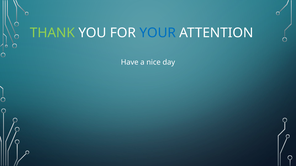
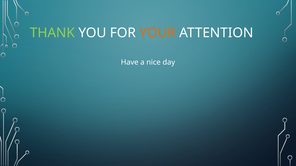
YOUR colour: blue -> orange (158, 33)
